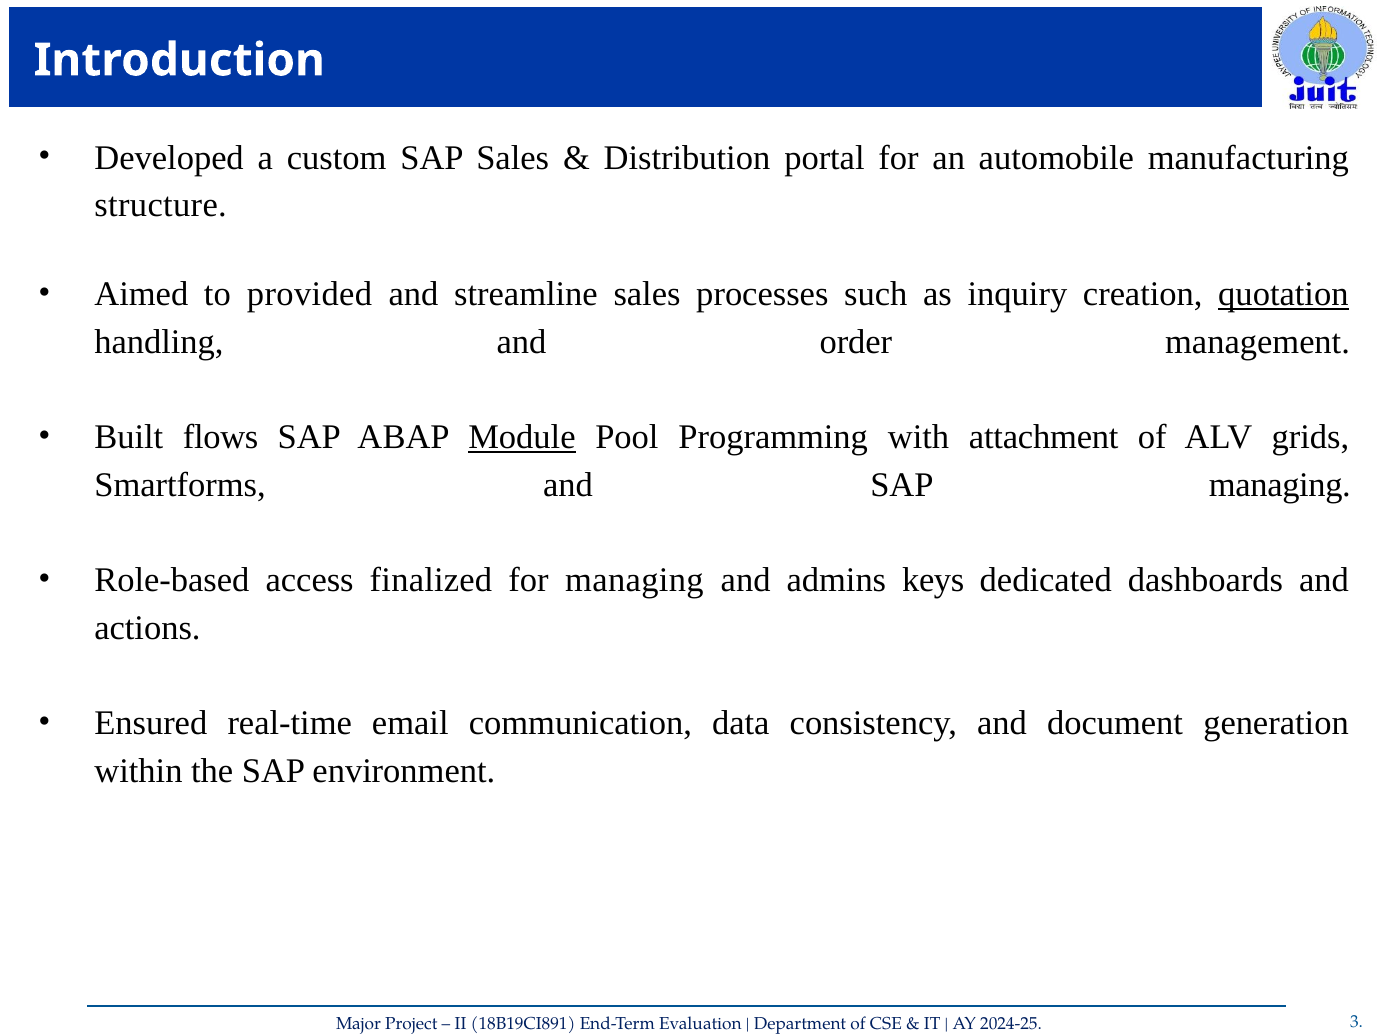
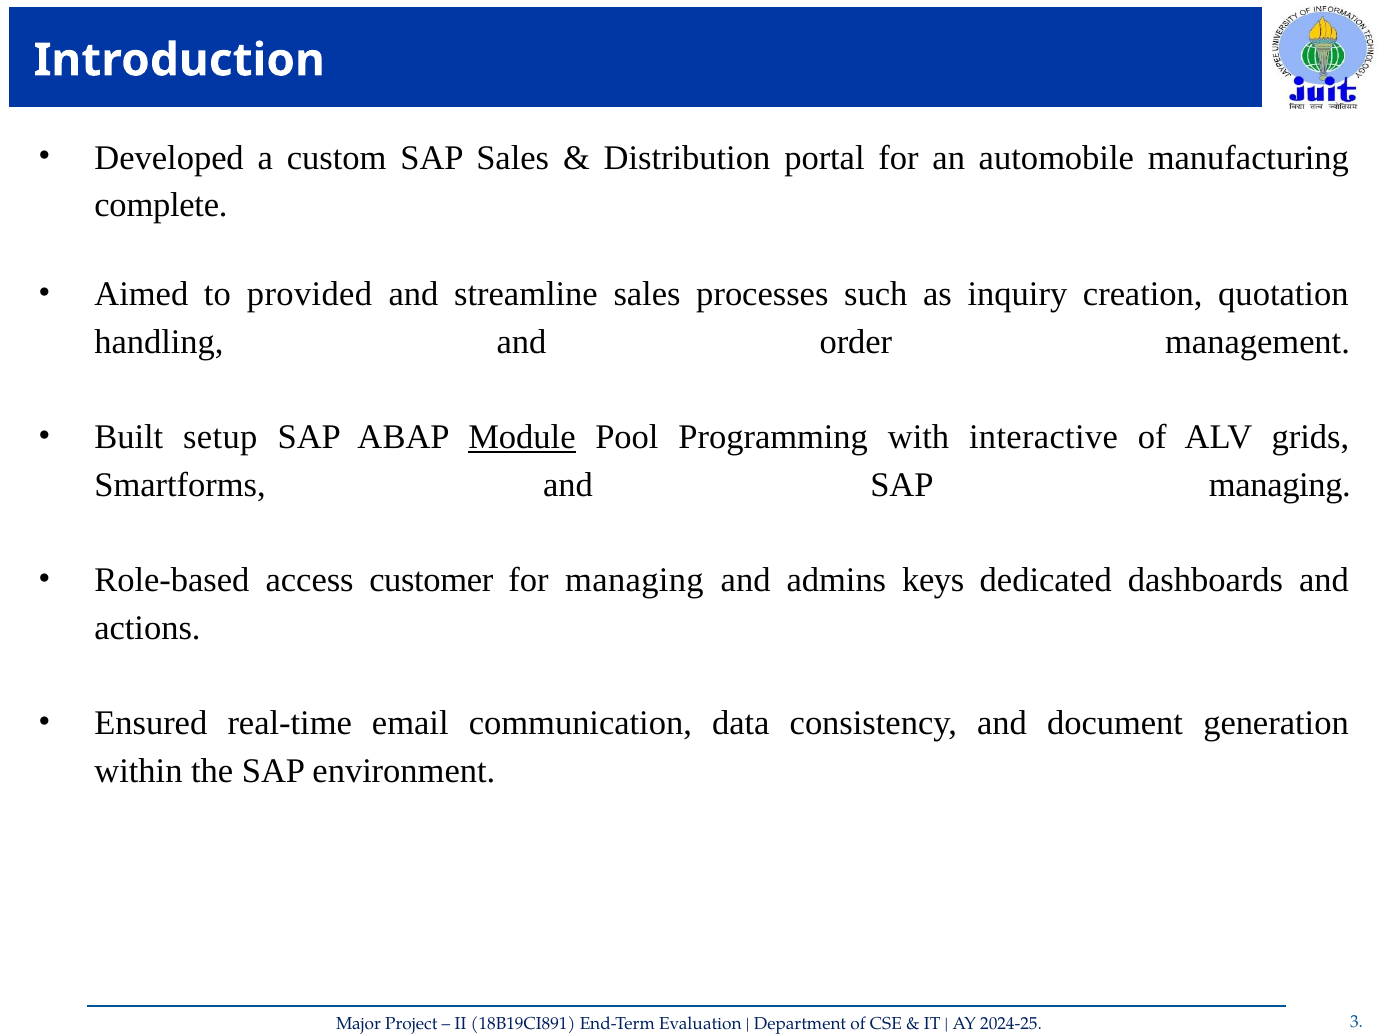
structure: structure -> complete (161, 205)
quotation underline: present -> none (1283, 294)
flows: flows -> setup (220, 437)
attachment: attachment -> interactive (1043, 437)
finalized: finalized -> customer (431, 580)
